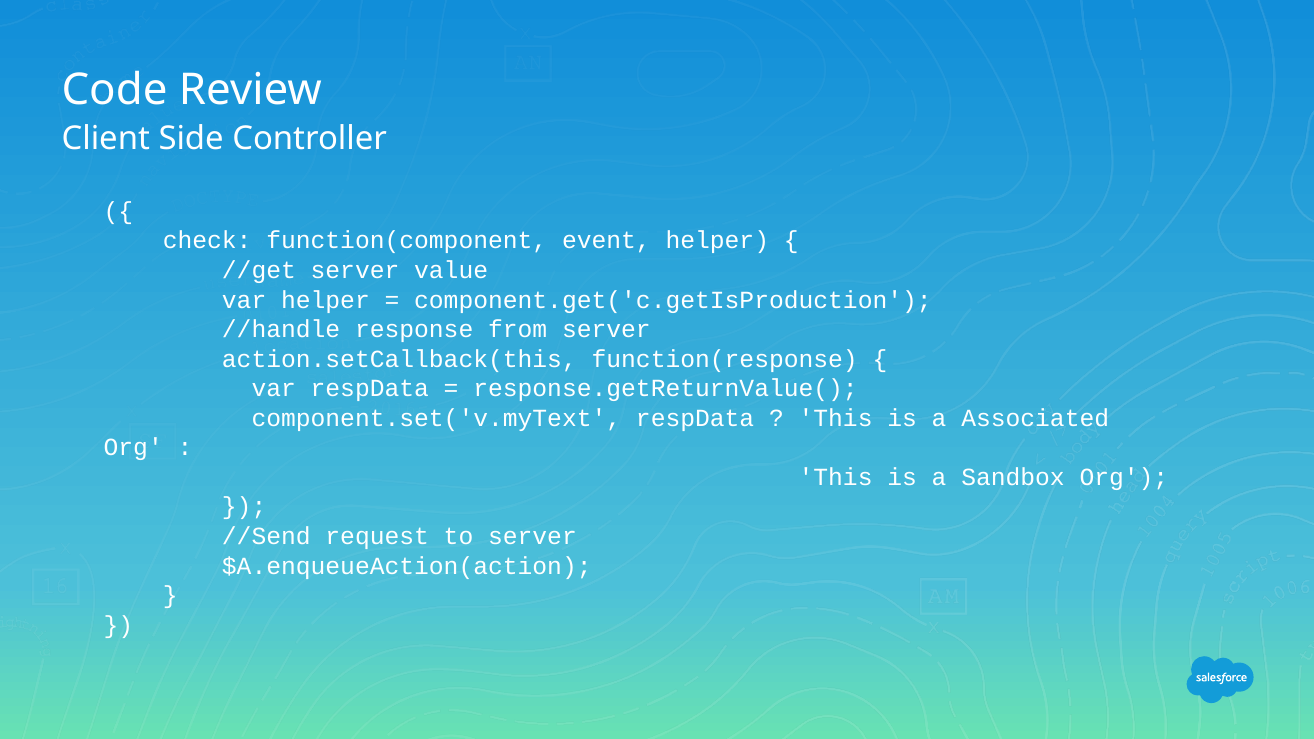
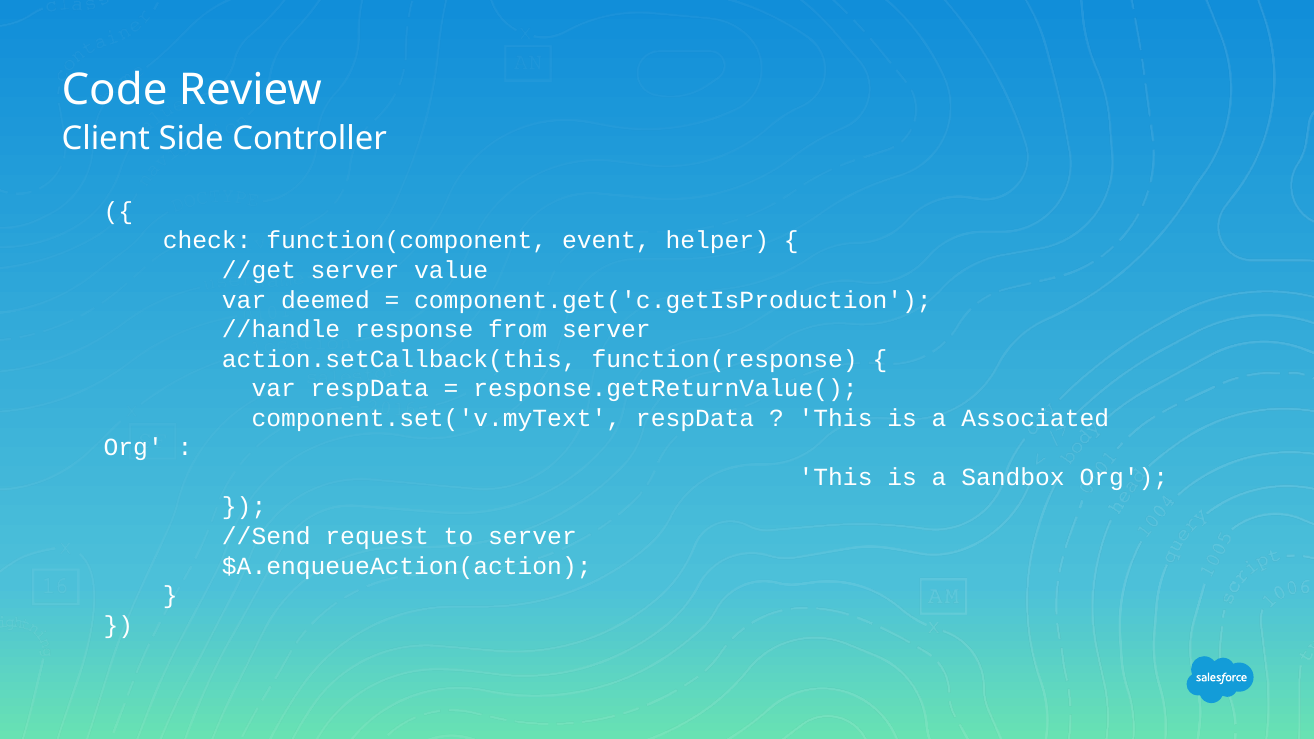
var helper: helper -> deemed (325, 300)
